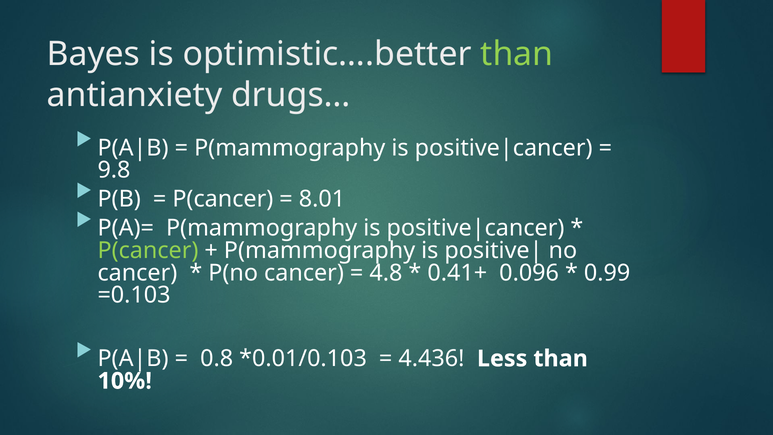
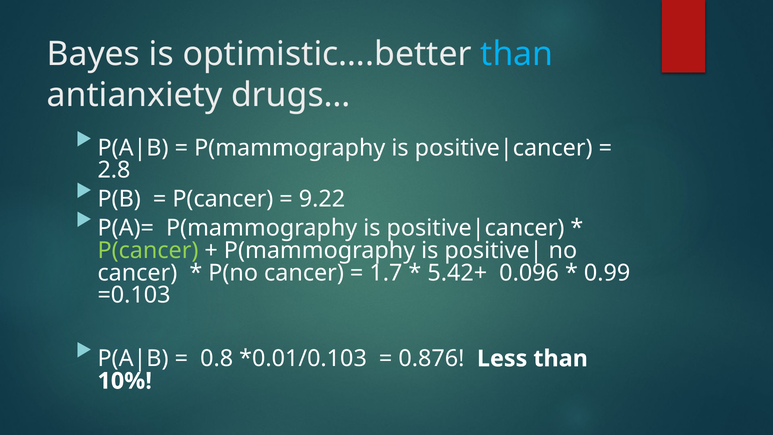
than colour: light green -> light blue (517, 54)
9.8: 9.8 -> 2.8 (114, 170)
8.01: 8.01 -> 9.22 (322, 199)
4.8: 4.8 -> 1.7 (386, 273)
0.41+: 0.41+ -> 5.42+ (457, 273)
4.436: 4.436 -> 0.876 (431, 358)
